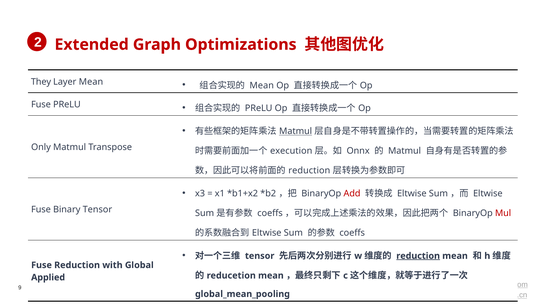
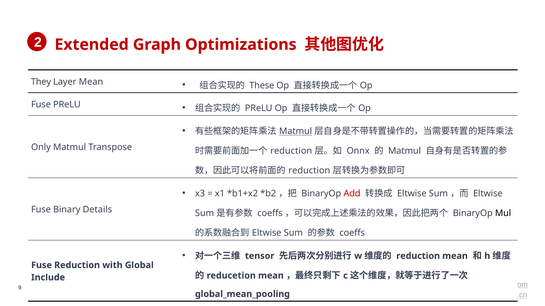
Mean: Mean -> These (262, 86)
execution: execution -> reduction (291, 151)
Binary Tensor: Tensor -> Details (97, 210)
Mul colour: red -> black (503, 214)
reduction underline: present -> none (418, 256)
Applied: Applied -> Include (48, 278)
